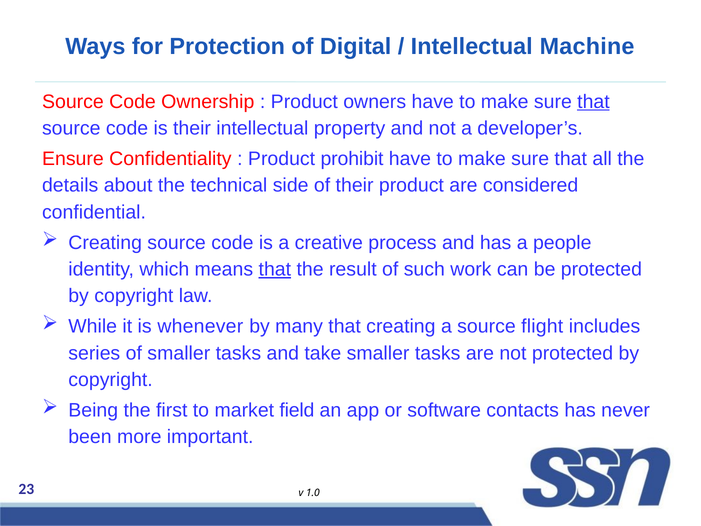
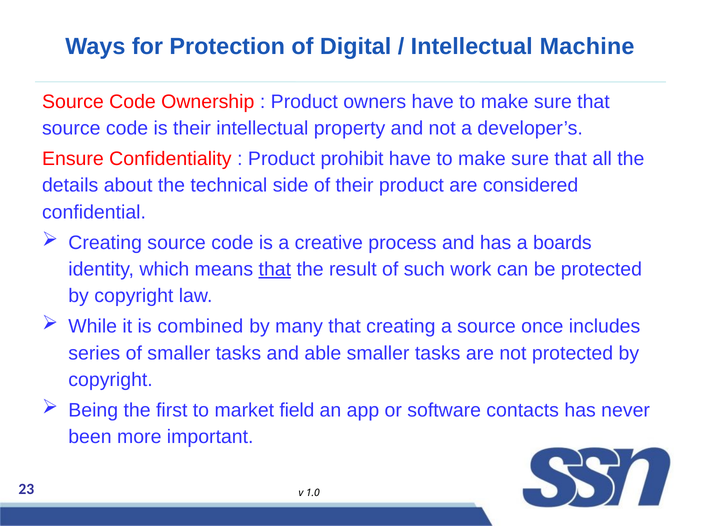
that underline: present -> none (593, 102)
people: people -> boards (562, 243)
whenever: whenever -> combined (200, 326)
flight: flight -> once (542, 326)
take: take -> able (323, 353)
